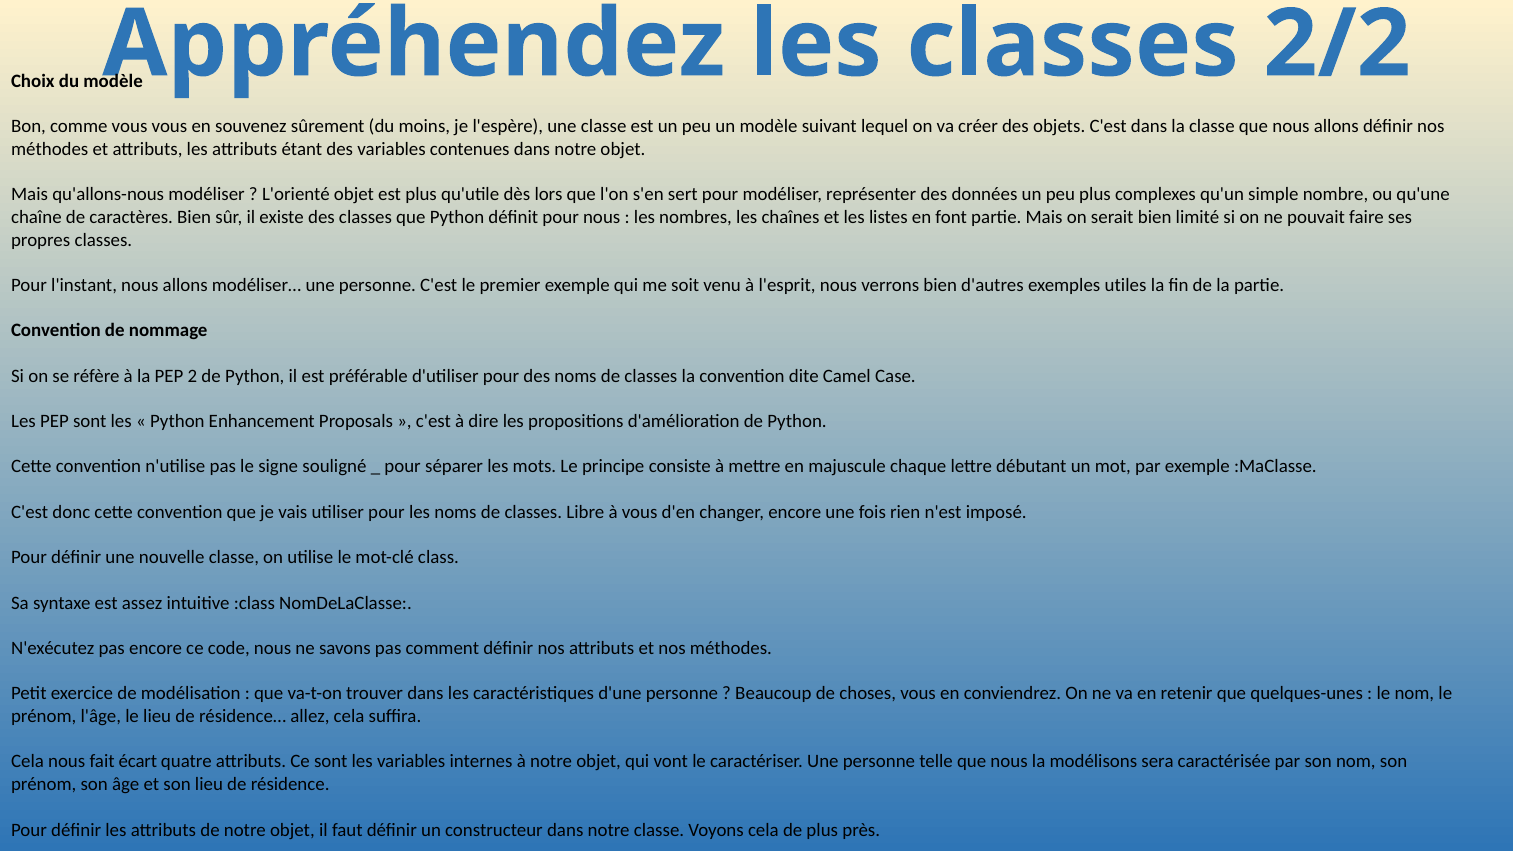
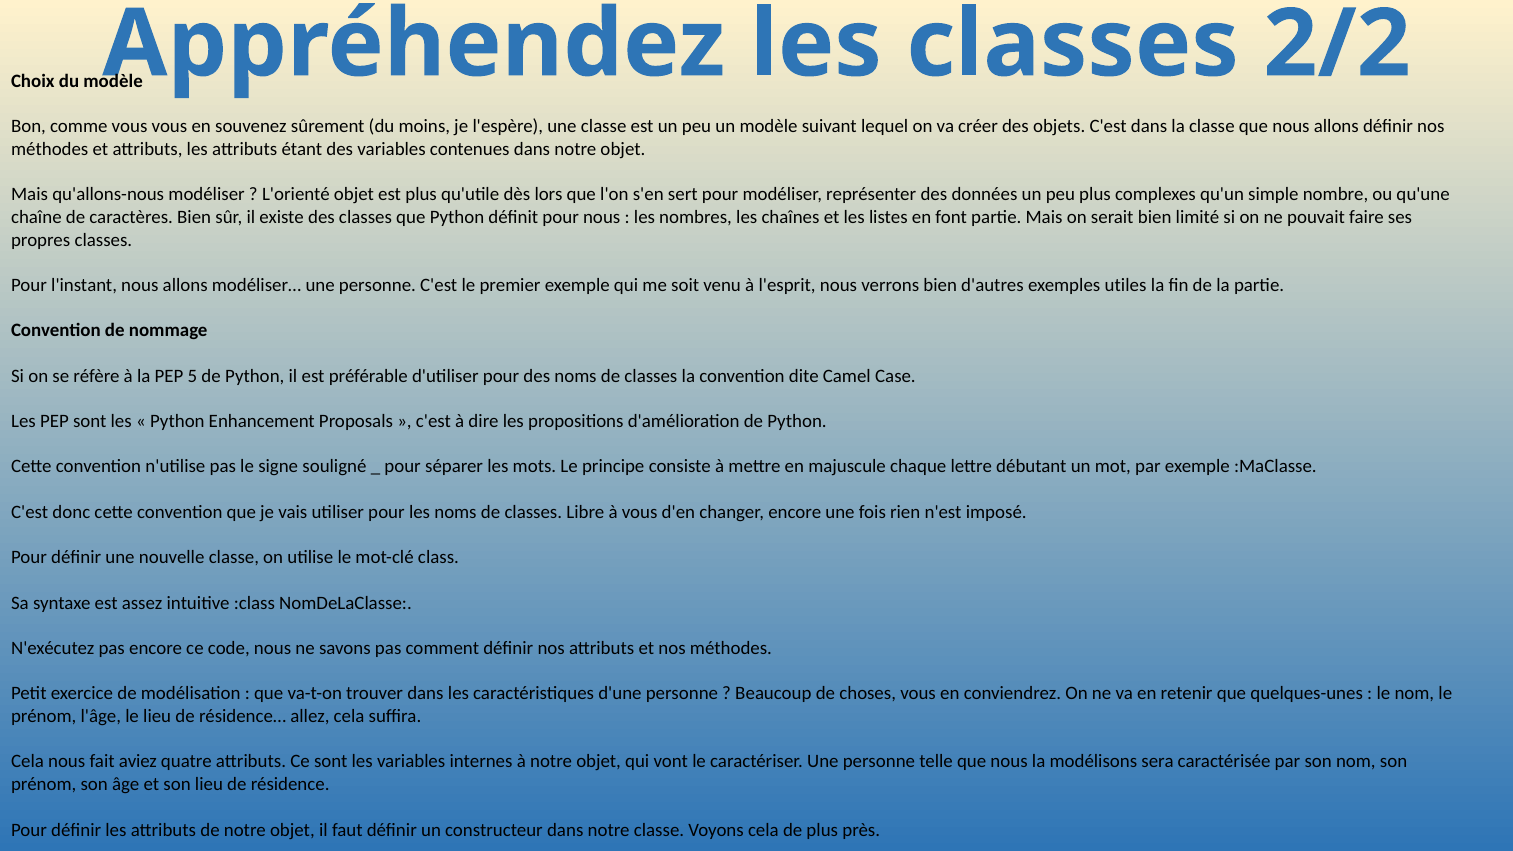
2: 2 -> 5 (192, 376)
écart: écart -> aviez (138, 762)
